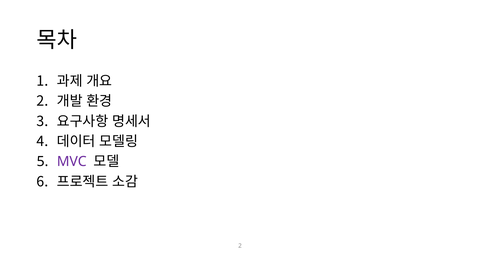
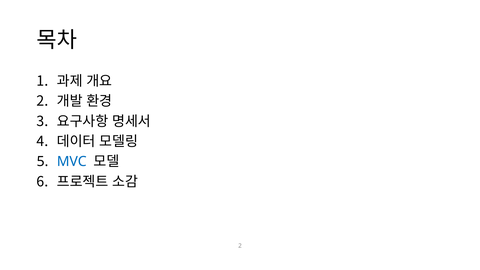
MVC colour: purple -> blue (72, 162)
